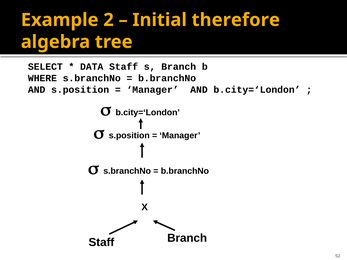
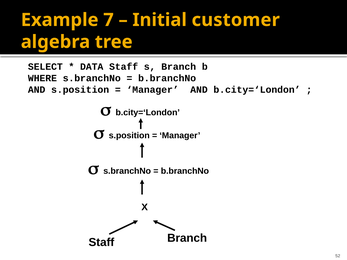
2: 2 -> 7 (109, 20)
therefore: therefore -> customer (236, 20)
